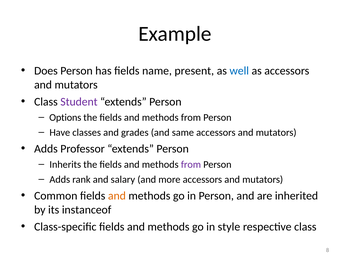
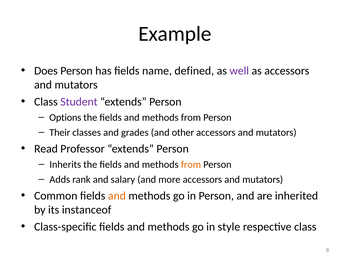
present: present -> defined (194, 71)
well colour: blue -> purple (239, 71)
Have: Have -> Their (60, 133)
same: same -> other (183, 133)
Adds: Adds -> Read (46, 149)
from colour: purple -> orange (191, 165)
